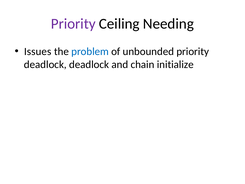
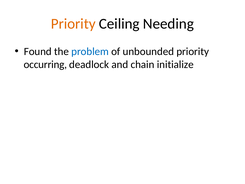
Priority colour: purple -> orange (73, 24)
Issues: Issues -> Found (38, 51)
deadlock: deadlock -> occurring (45, 64)
